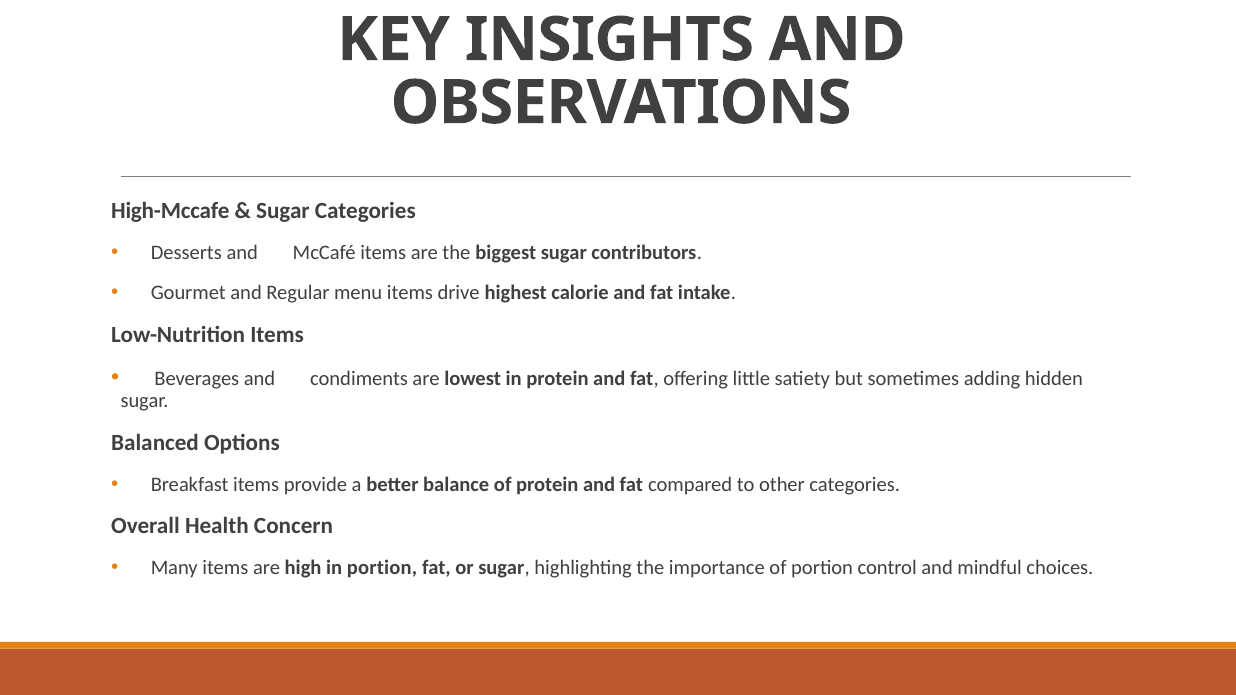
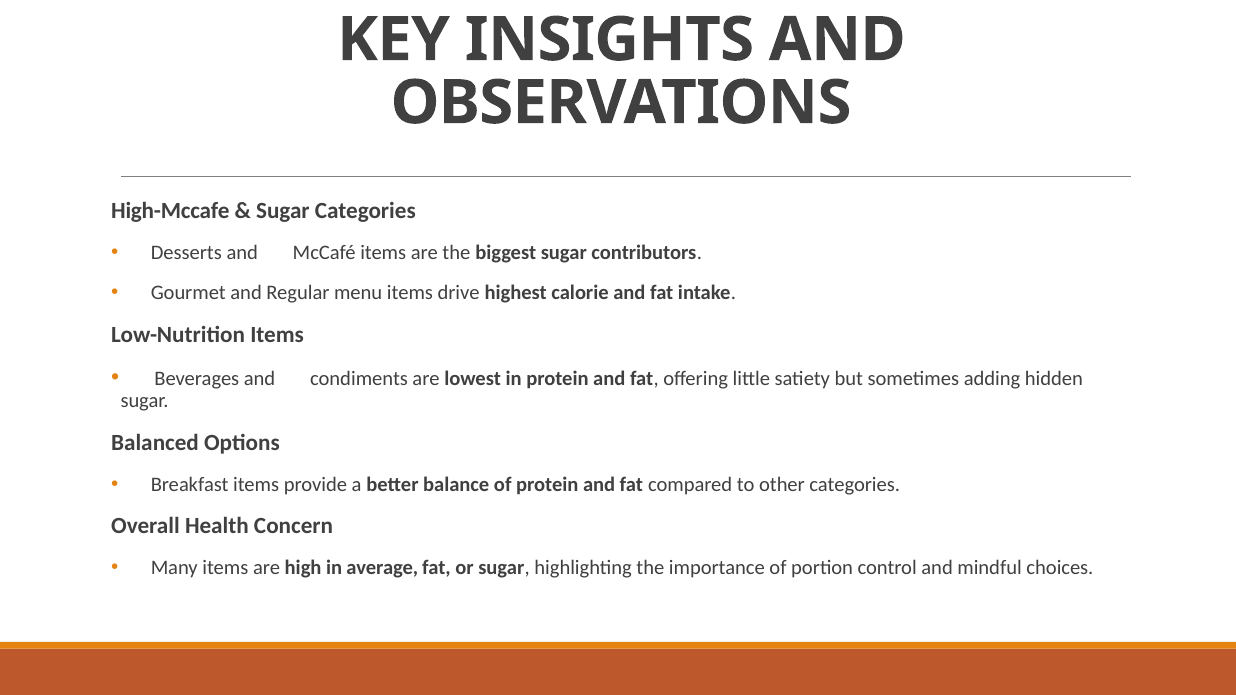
in portion: portion -> average (382, 568)
